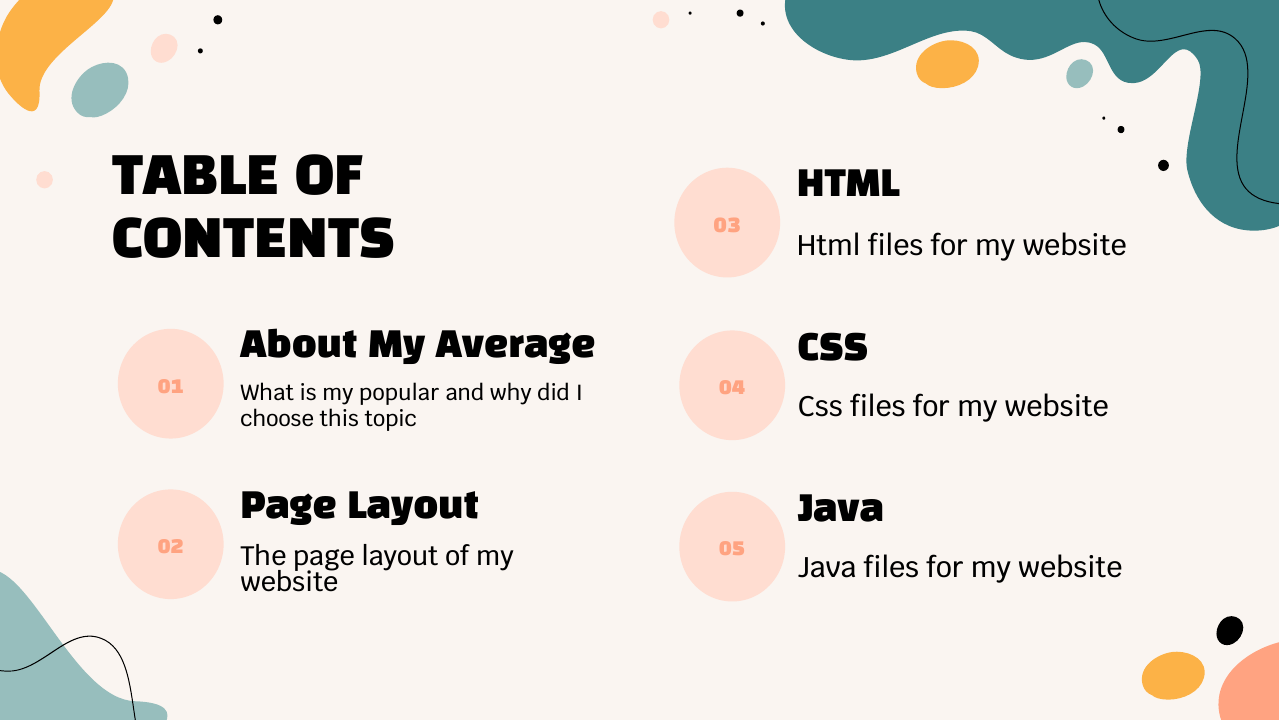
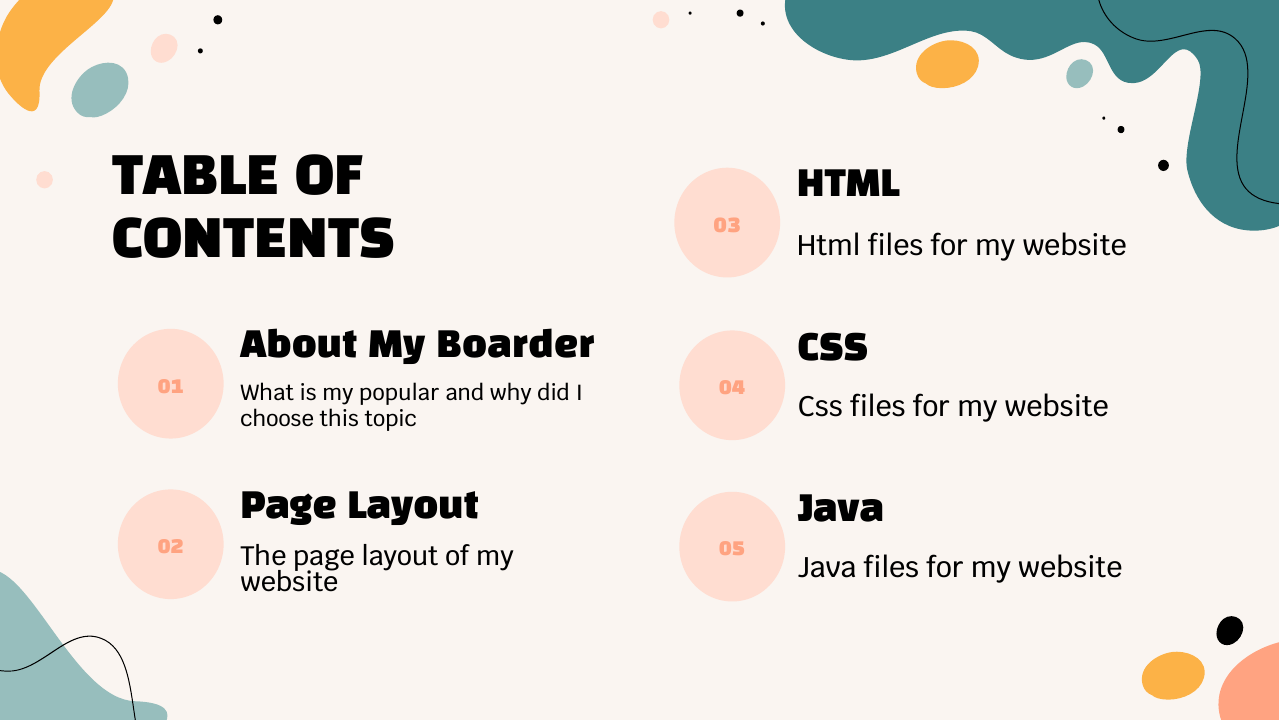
Average: Average -> Boarder (516, 345)
